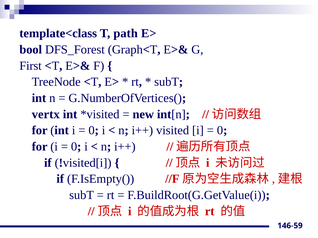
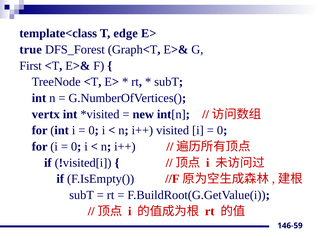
path: path -> edge (126, 33)
bool: bool -> true (31, 50)
